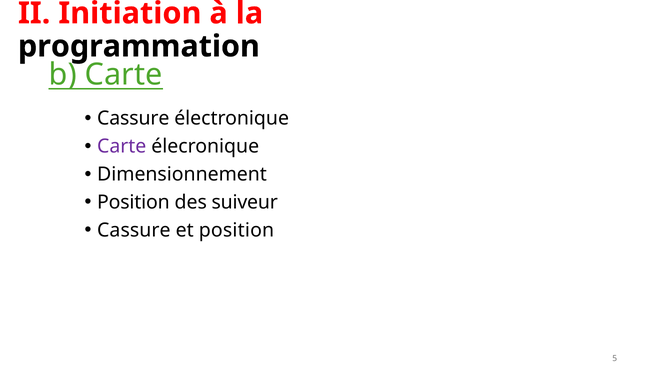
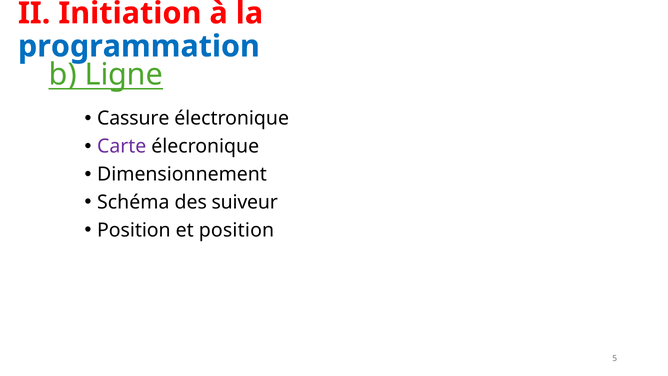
programmation colour: black -> blue (139, 46)
b Carte: Carte -> Ligne (124, 75)
Position: Position -> Schéma (133, 202)
Cassure: Cassure -> Position (134, 230)
